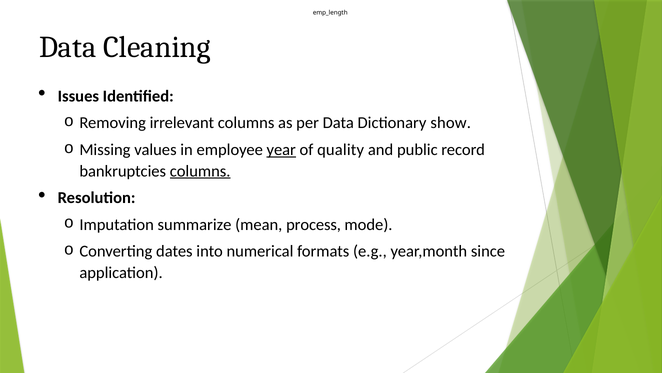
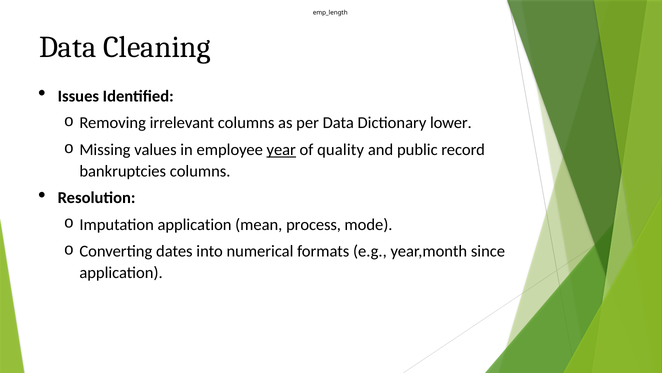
show: show -> lower (451, 123)
columns underline: present -> none (200, 171)
Imputation summarize: summarize -> application (195, 224)
